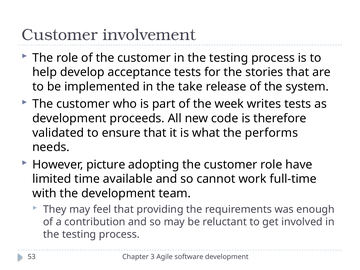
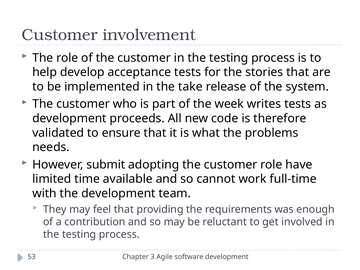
performs: performs -> problems (272, 133)
picture: picture -> submit (106, 165)
